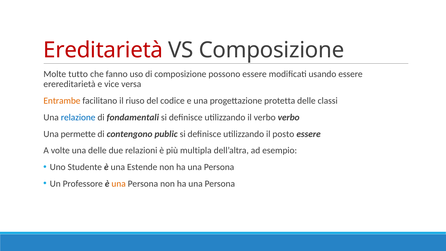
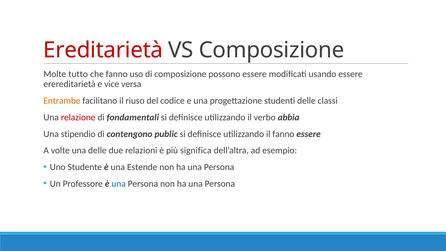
protetta: protetta -> studenti (280, 101)
relazione colour: blue -> red (78, 117)
verbo verbo: verbo -> abbia (289, 117)
permette: permette -> stipendio (78, 134)
il posto: posto -> fanno (283, 134)
multipla: multipla -> significa (196, 150)
una colour: orange -> blue (119, 184)
